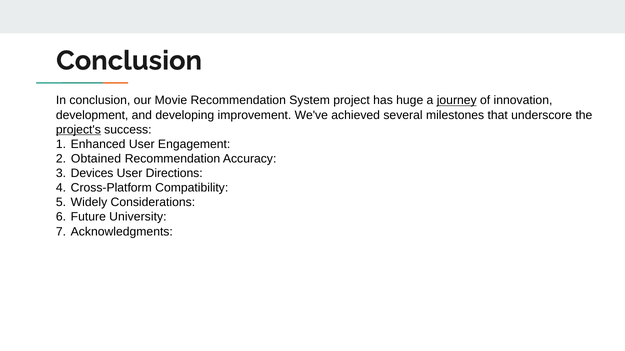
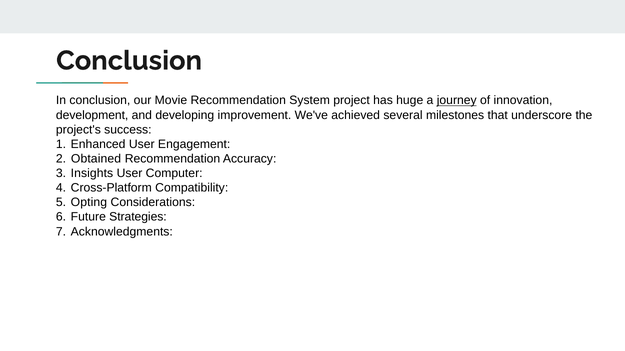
project's underline: present -> none (78, 130)
Devices: Devices -> Insights (92, 174)
Directions: Directions -> Computer (174, 174)
Widely: Widely -> Opting (89, 203)
University: University -> Strategies (138, 217)
